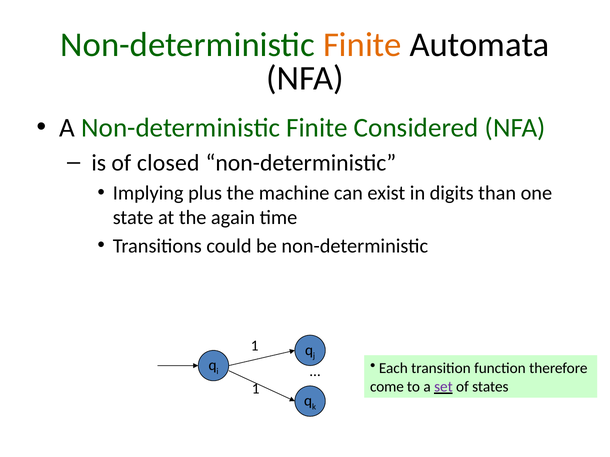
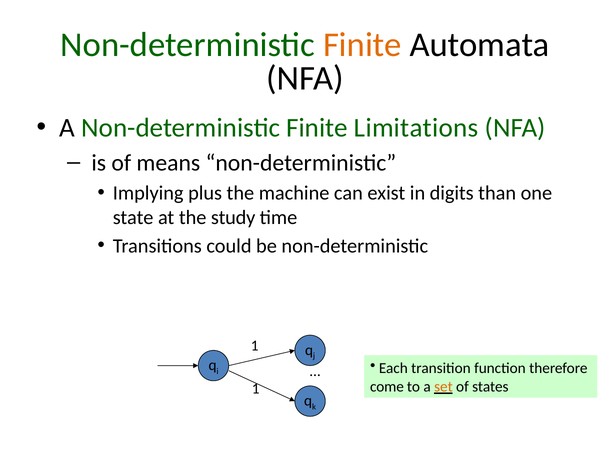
Considered: Considered -> Limitations (416, 128)
closed: closed -> means (168, 163)
again: again -> study (233, 218)
set colour: purple -> orange (443, 387)
